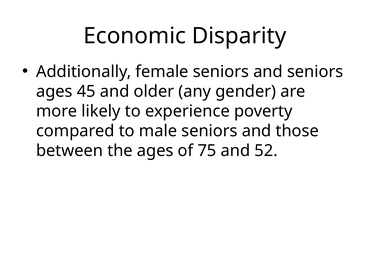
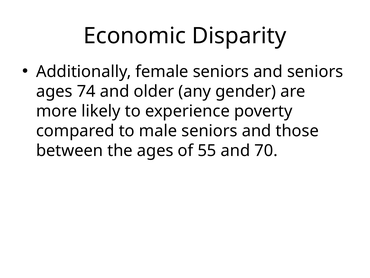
45: 45 -> 74 (86, 91)
75: 75 -> 55 (207, 150)
52: 52 -> 70 (266, 150)
